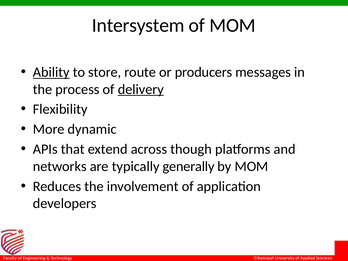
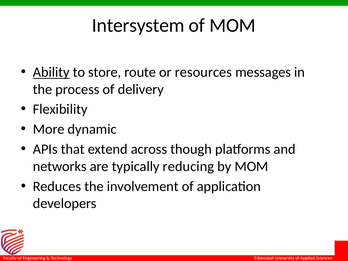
producers: producers -> resources (203, 72)
delivery underline: present -> none (141, 89)
generally: generally -> reducing (188, 166)
